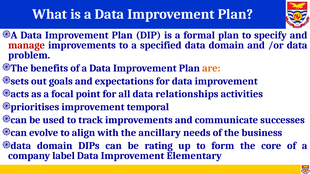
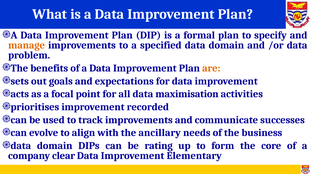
manage colour: red -> orange (27, 45)
relationships: relationships -> maximisation (187, 94)
temporal: temporal -> recorded (148, 107)
label: label -> clear (64, 156)
